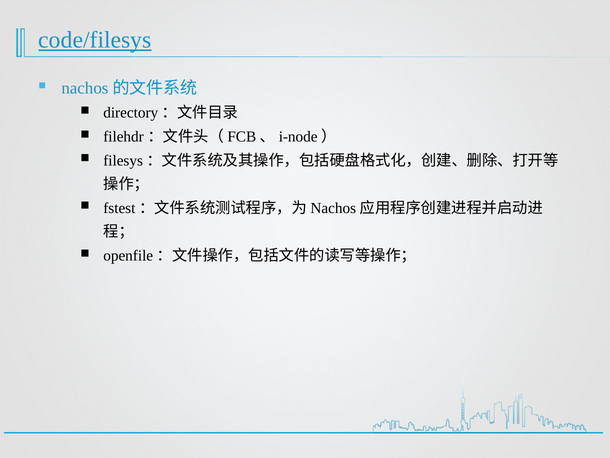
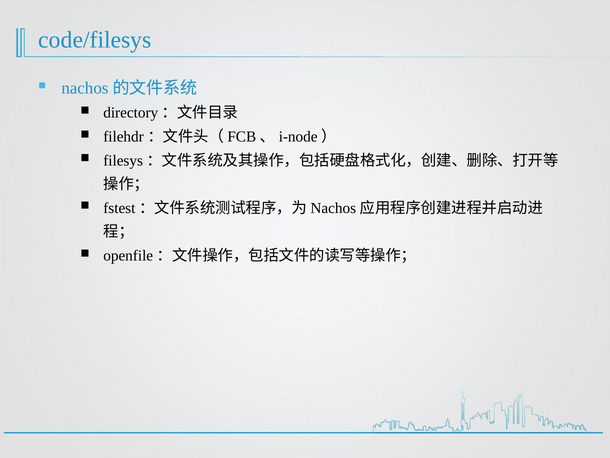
code/filesys underline: present -> none (95, 40)
